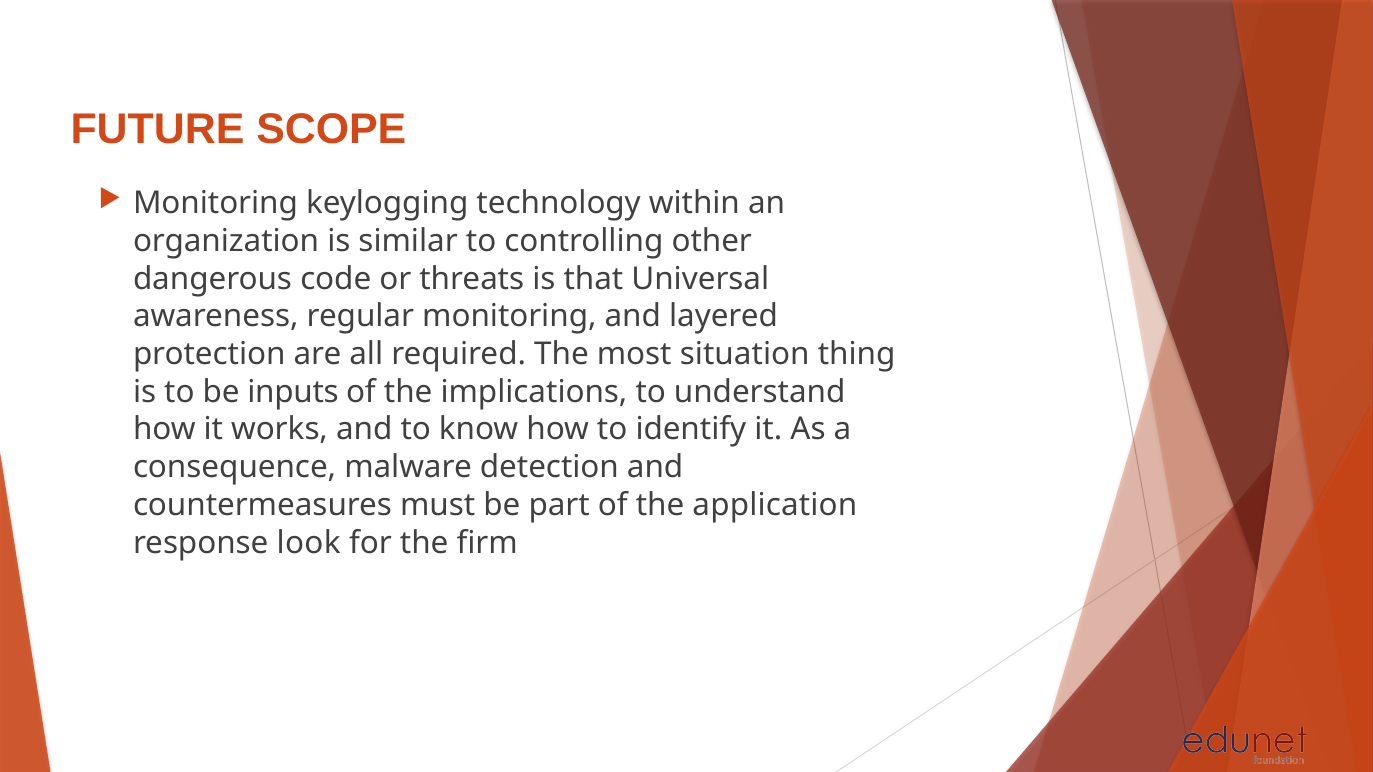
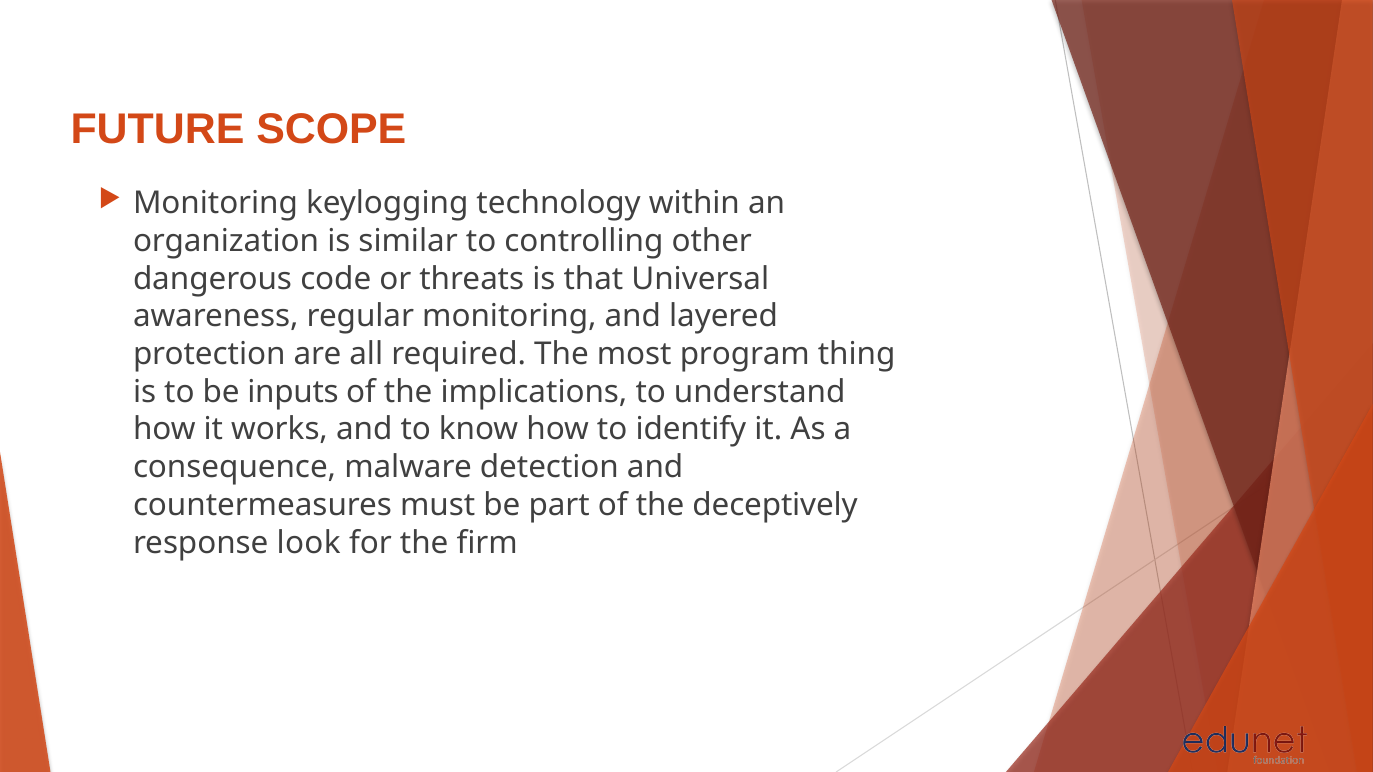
situation: situation -> program (745, 354)
application: application -> deceptively (775, 505)
